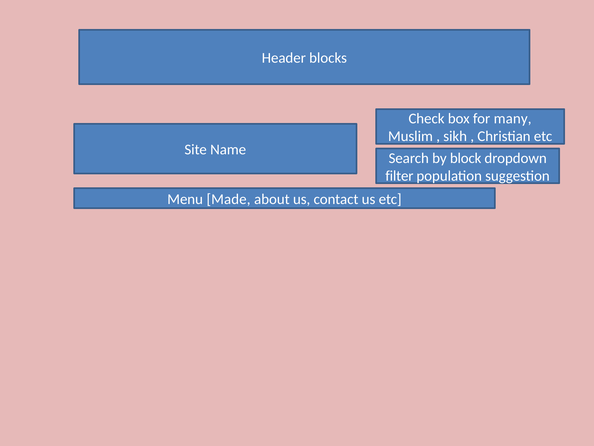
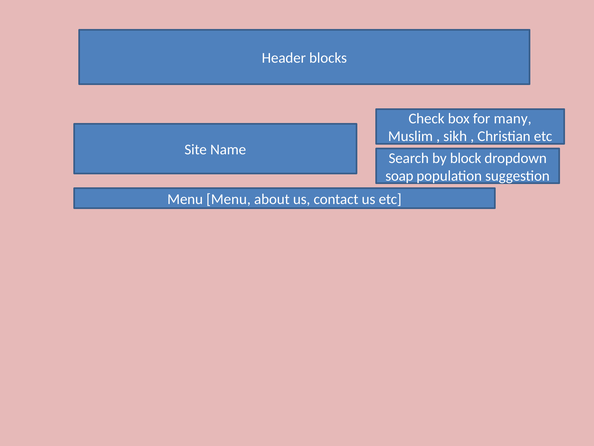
filter: filter -> soap (399, 176)
Menu Made: Made -> Menu (229, 199)
